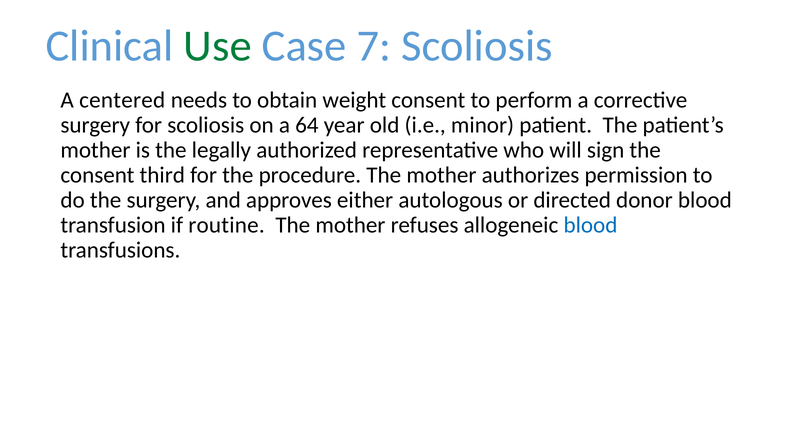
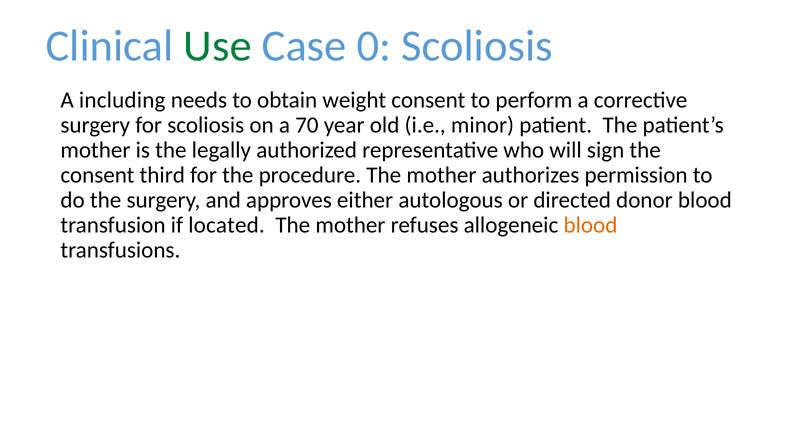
7: 7 -> 0 (374, 46)
centered: centered -> including (122, 100)
64: 64 -> 70 (307, 125)
routine: routine -> located (227, 225)
blood colour: blue -> orange (590, 225)
